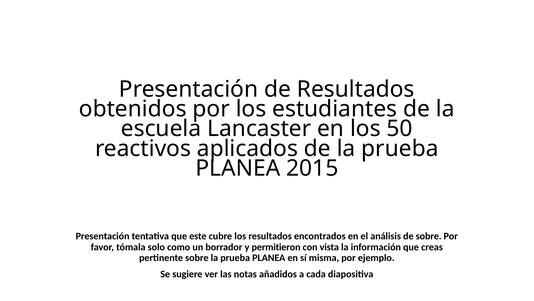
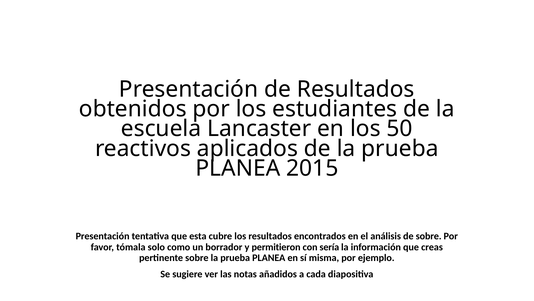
este: este -> esta (198, 236)
vista: vista -> sería (329, 247)
